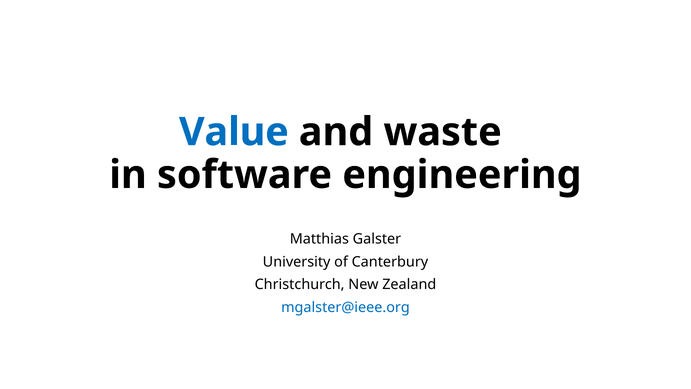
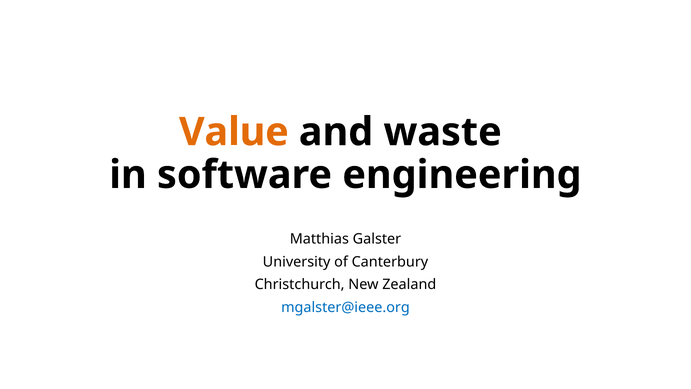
Value colour: blue -> orange (234, 132)
